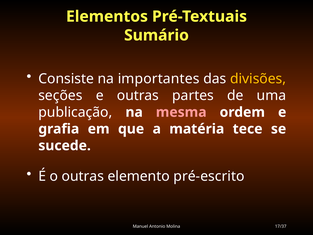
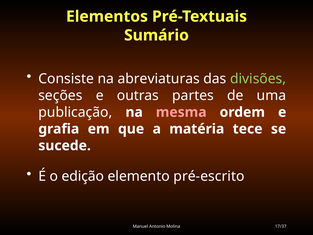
importantes: importantes -> abreviaturas (159, 79)
divisões colour: yellow -> light green (258, 79)
o outras: outras -> edição (83, 176)
